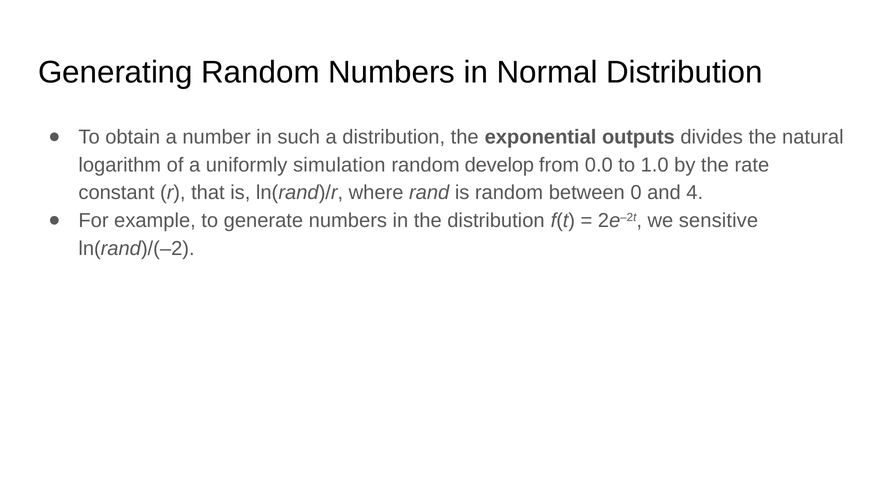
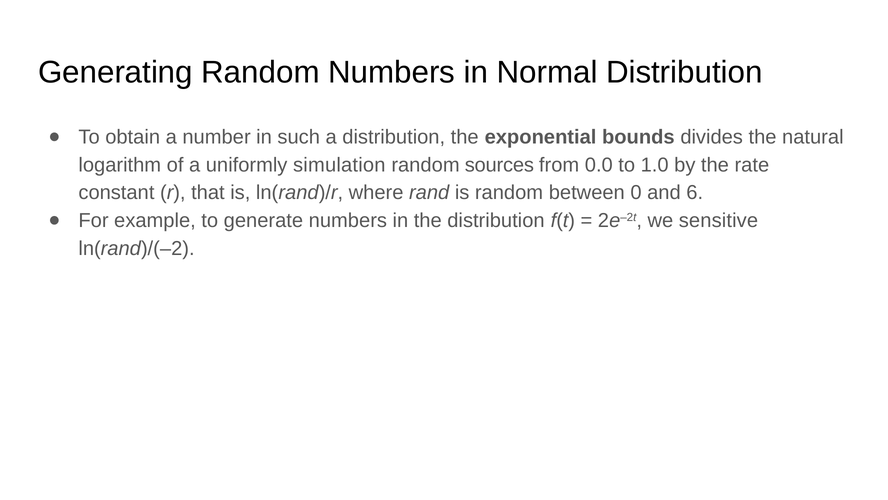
outputs: outputs -> bounds (638, 137)
develop: develop -> sources (499, 165)
4: 4 -> 6 (695, 193)
